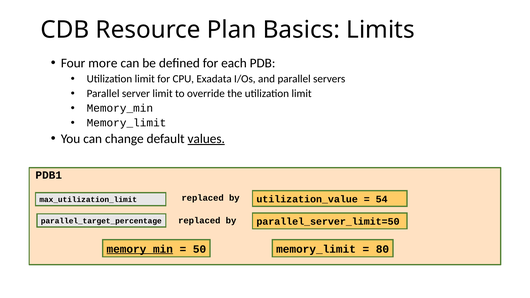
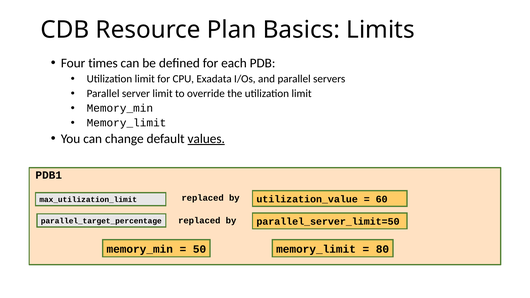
more: more -> times (103, 63)
54: 54 -> 60 (382, 199)
memory_min underline: present -> none (140, 249)
